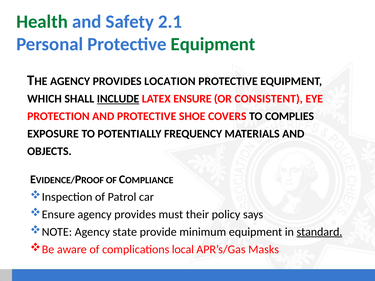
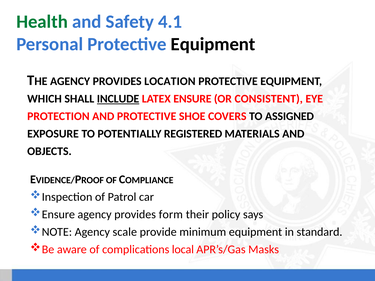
2.1: 2.1 -> 4.1 (170, 22)
Equipment colour: green -> black (213, 44)
COMPLIES: COMPLIES -> ASSIGNED (289, 116)
FREQUENCY: FREQUENCY -> REGISTERED (193, 134)
must: must -> form (171, 215)
state: state -> scale (125, 232)
standard underline: present -> none (319, 232)
